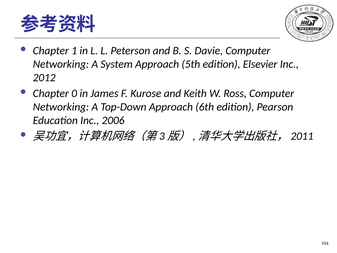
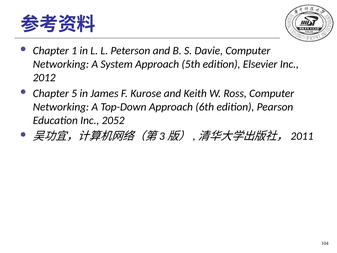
0: 0 -> 5 (74, 93)
2006: 2006 -> 2052 (113, 120)
